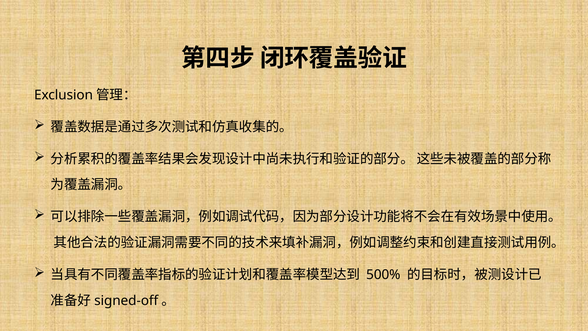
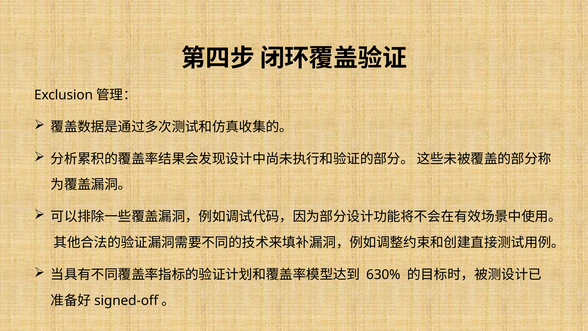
500%: 500% -> 630% (383, 275)
